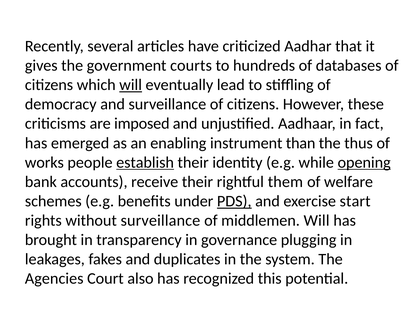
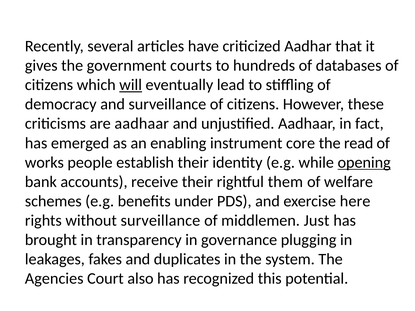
are imposed: imposed -> aadhaar (142, 124)
than: than -> core (301, 143)
thus: thus -> read (359, 143)
establish underline: present -> none (145, 163)
PDS underline: present -> none (234, 201)
start: start -> here (355, 201)
middlemen Will: Will -> Just (317, 221)
